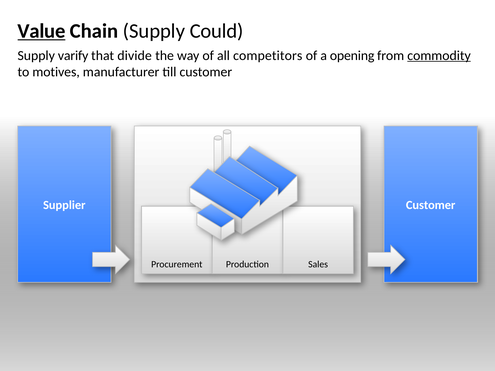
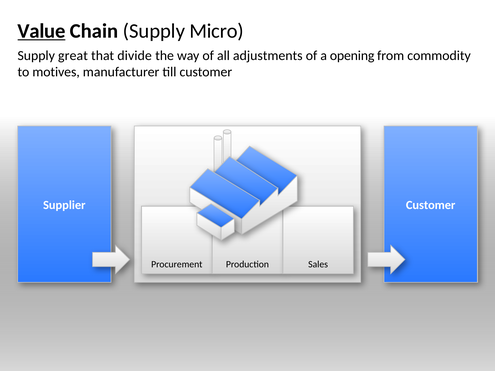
Could: Could -> Micro (217, 31)
varify: varify -> great (73, 56)
competitors: competitors -> adjustments (268, 56)
commodity underline: present -> none (439, 56)
